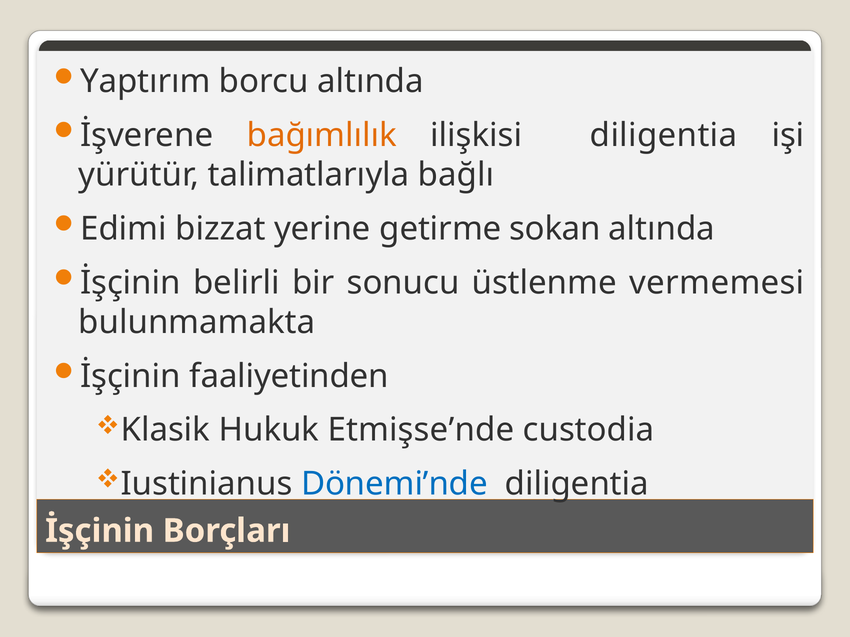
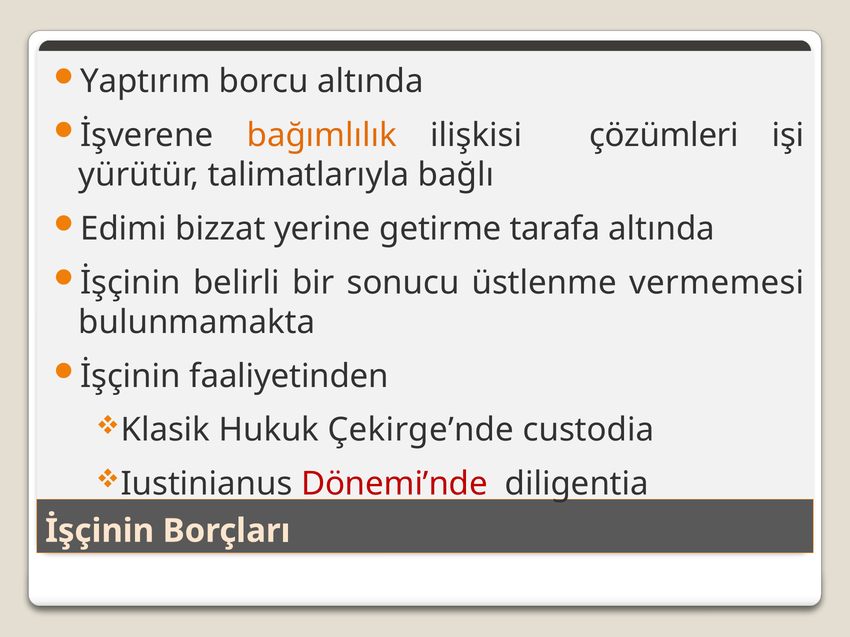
ilişkisi diligentia: diligentia -> çözümleri (664, 136)
sokan: sokan -> tarafa (555, 229)
Etmişse’nde: Etmişse’nde -> Çekirge’nde (421, 430)
Dönemi’nde colour: blue -> red (394, 484)
